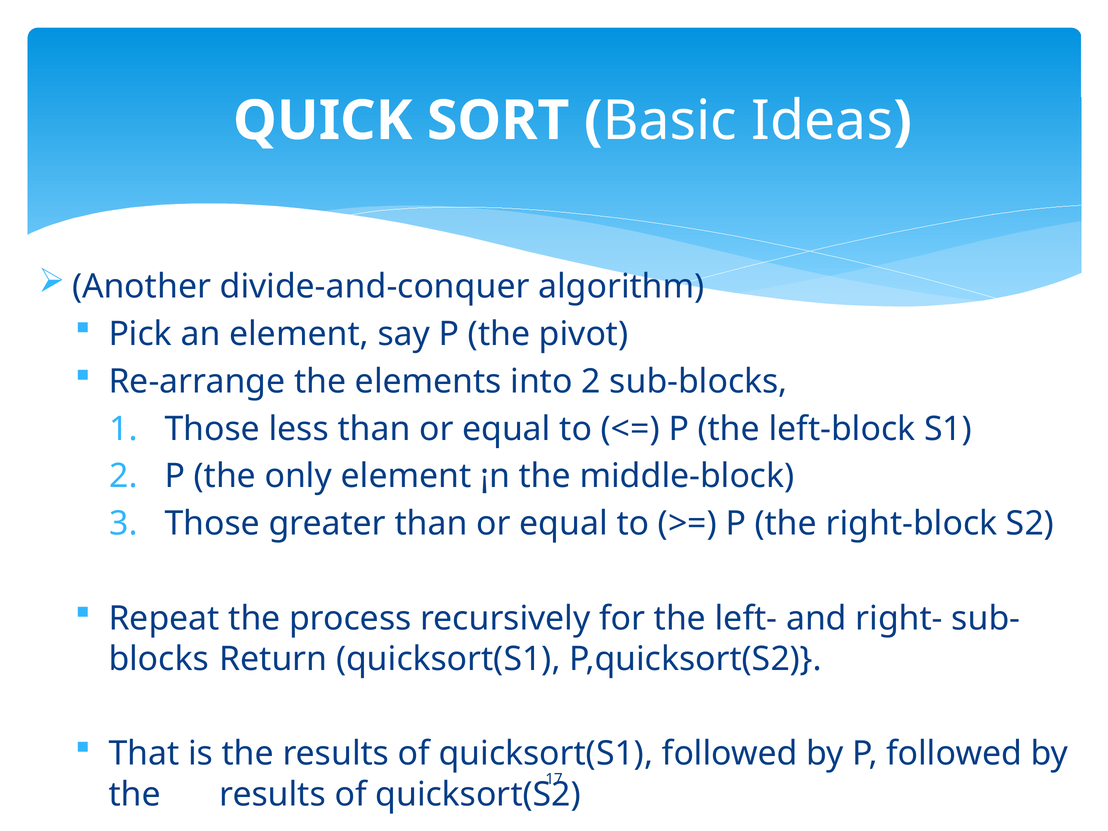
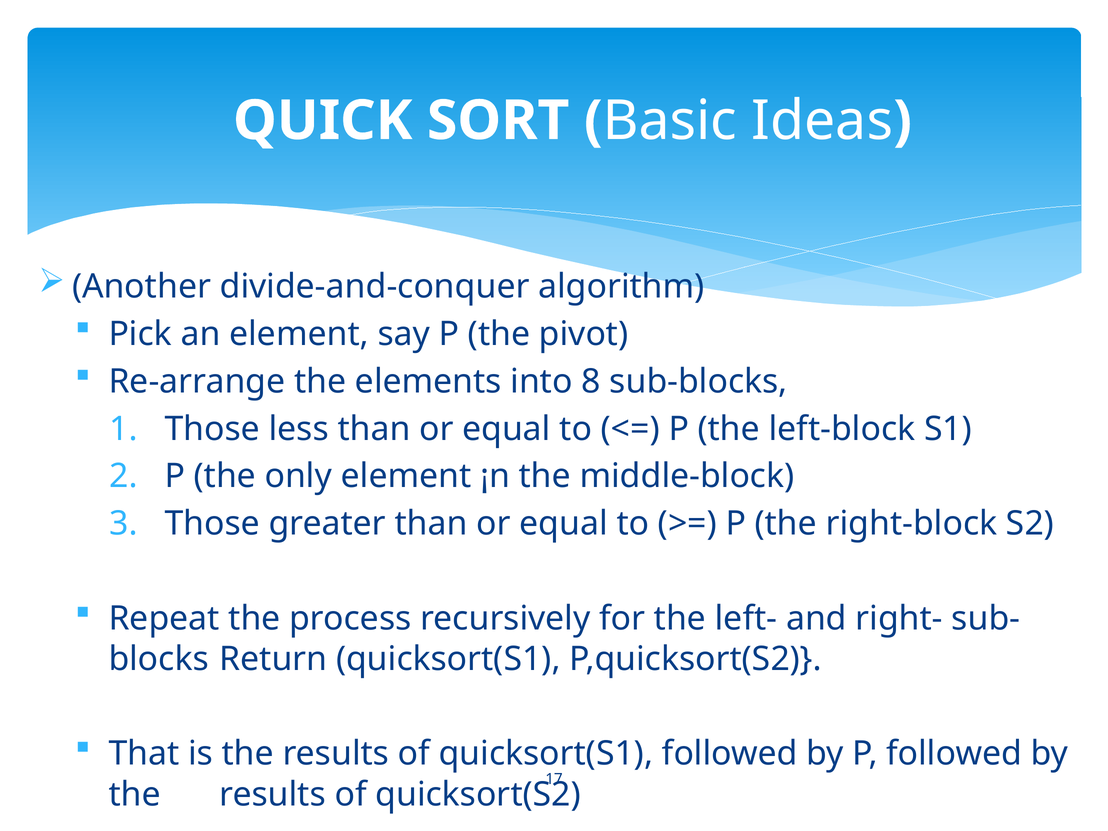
into 2: 2 -> 8 (591, 382)
